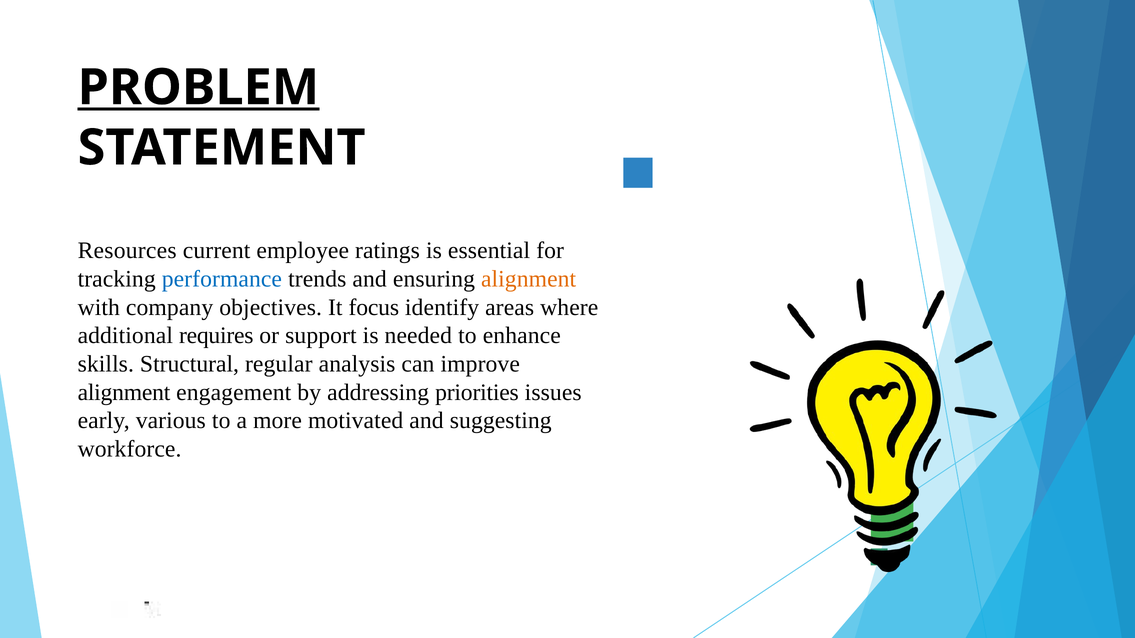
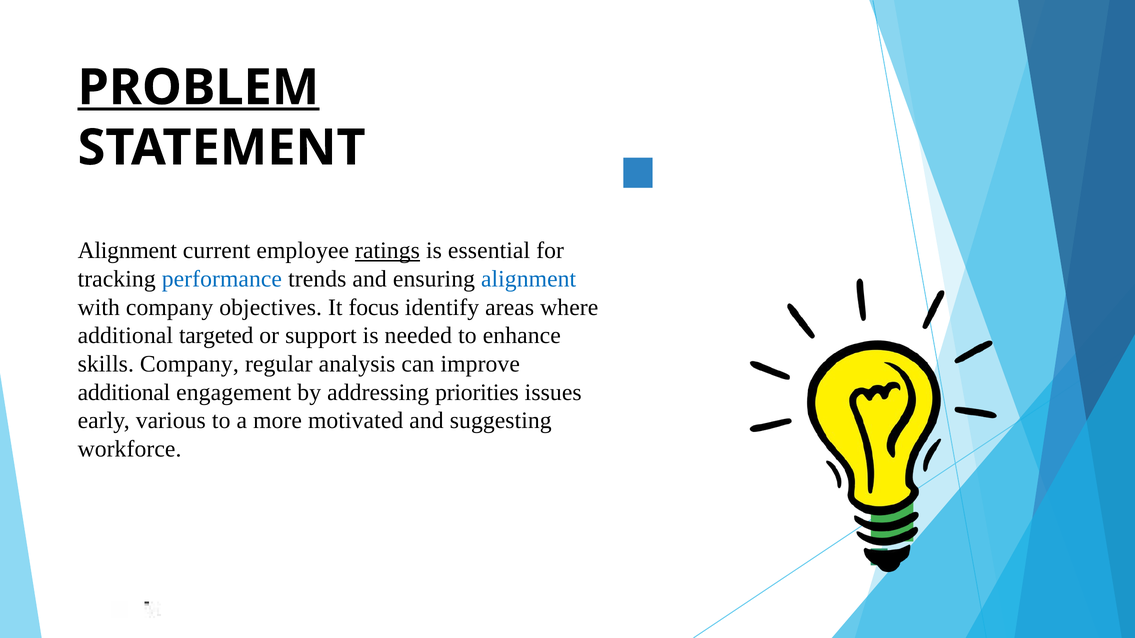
Resources: Resources -> Alignment (127, 251)
ratings underline: none -> present (387, 251)
alignment colour: orange -> blue (529, 279)
requires: requires -> targeted (216, 336)
skills Structural: Structural -> Company (189, 364)
alignment: alignment -> additional (124, 393)
